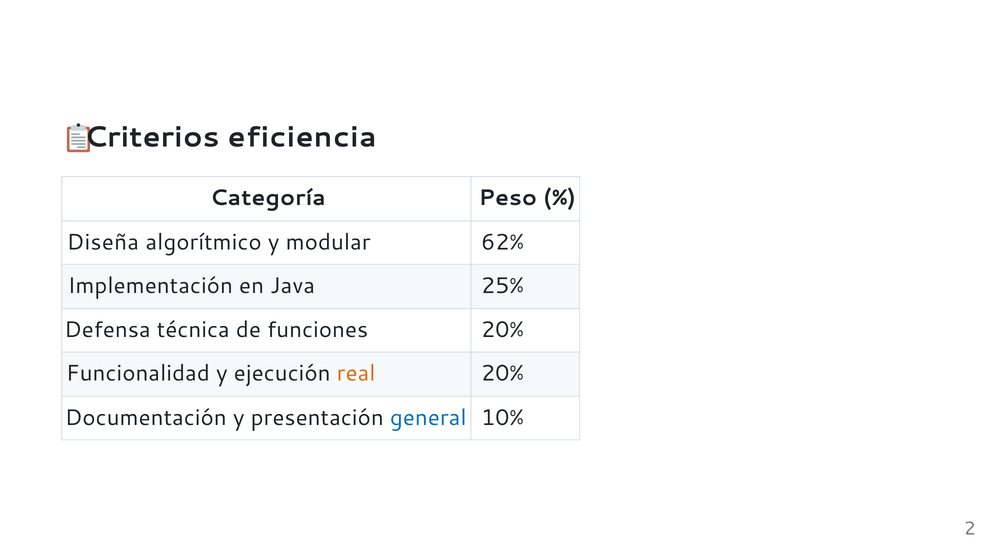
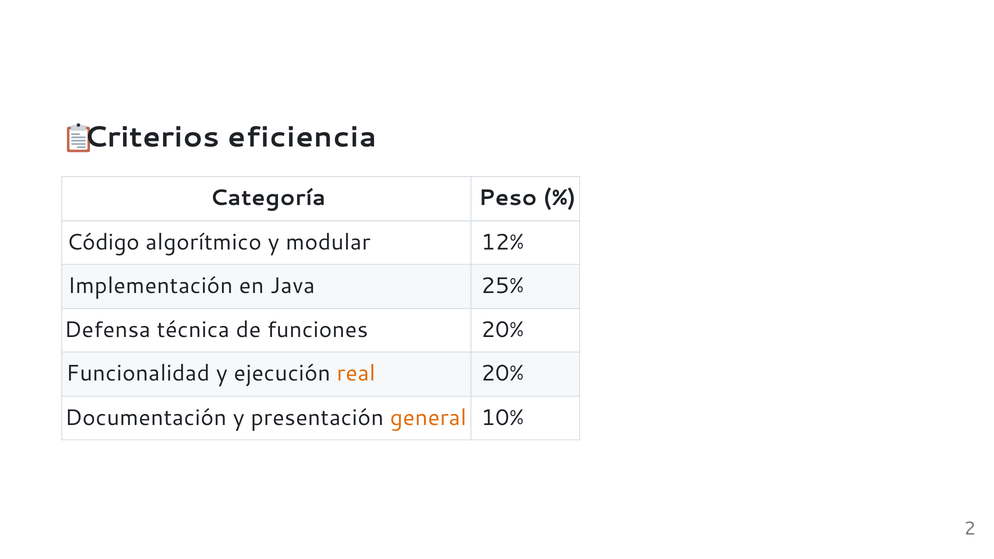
Diseña: Diseña -> Código (103, 242)
62%: 62% -> 12% (503, 242)
general colour: blue -> orange (428, 418)
